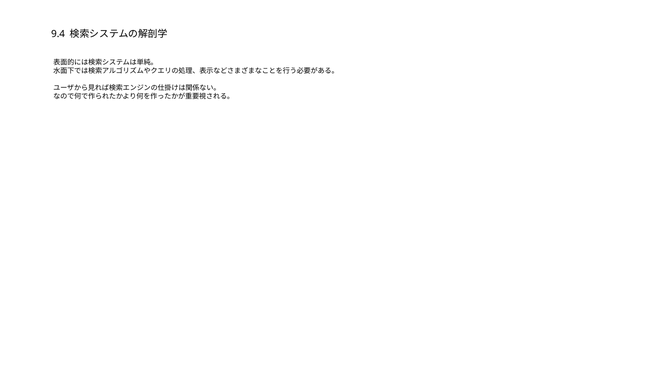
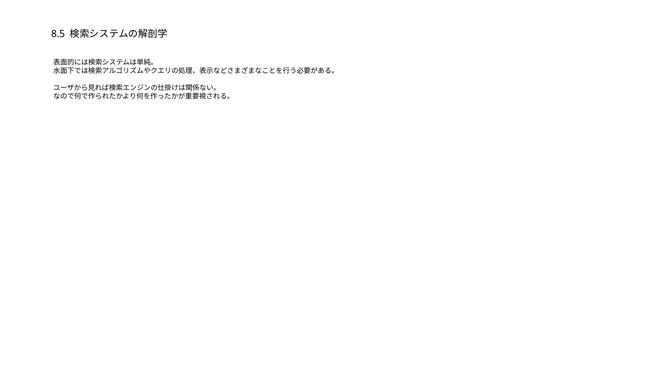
9.4: 9.4 -> 8.5 (58, 34)
